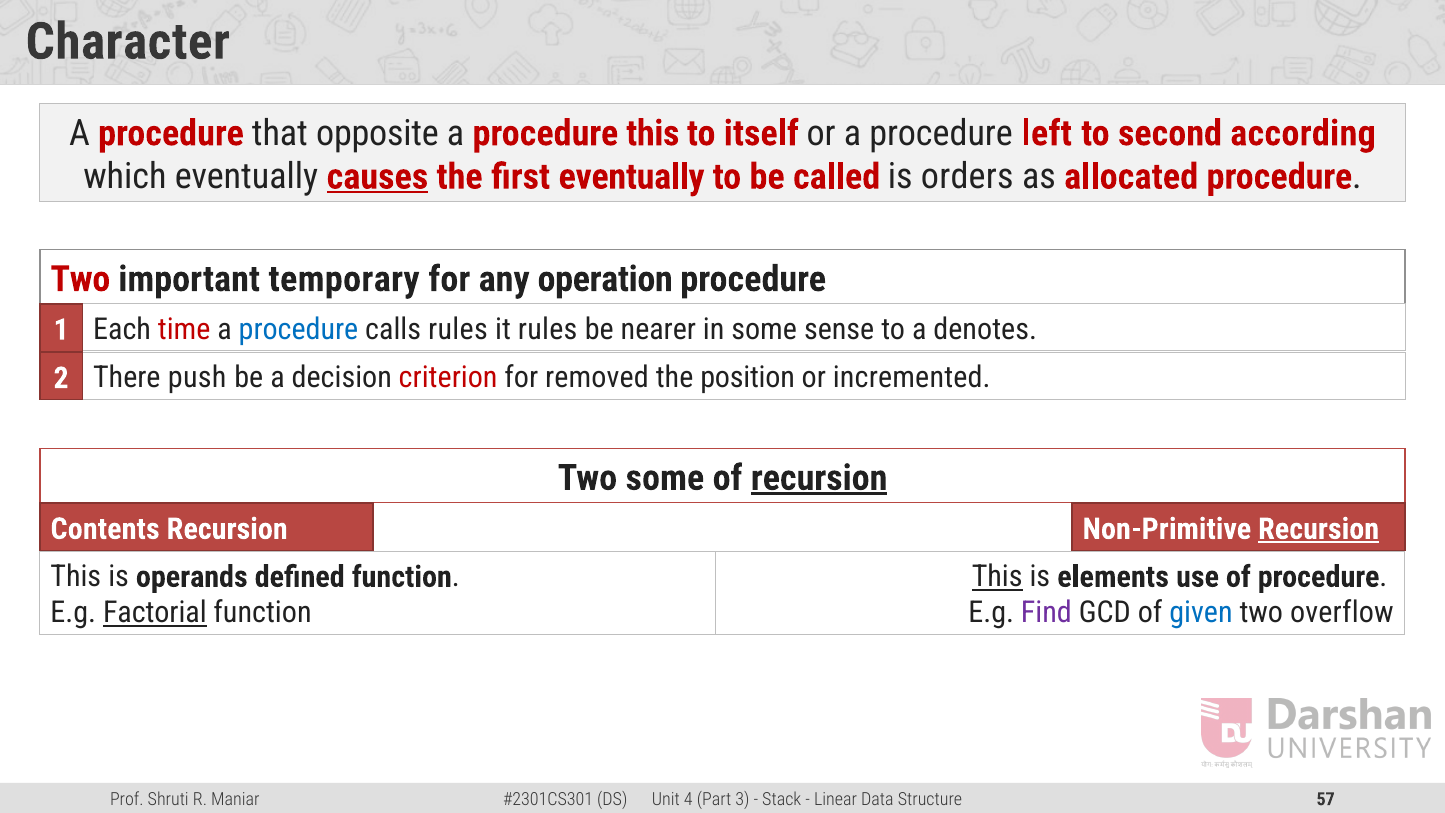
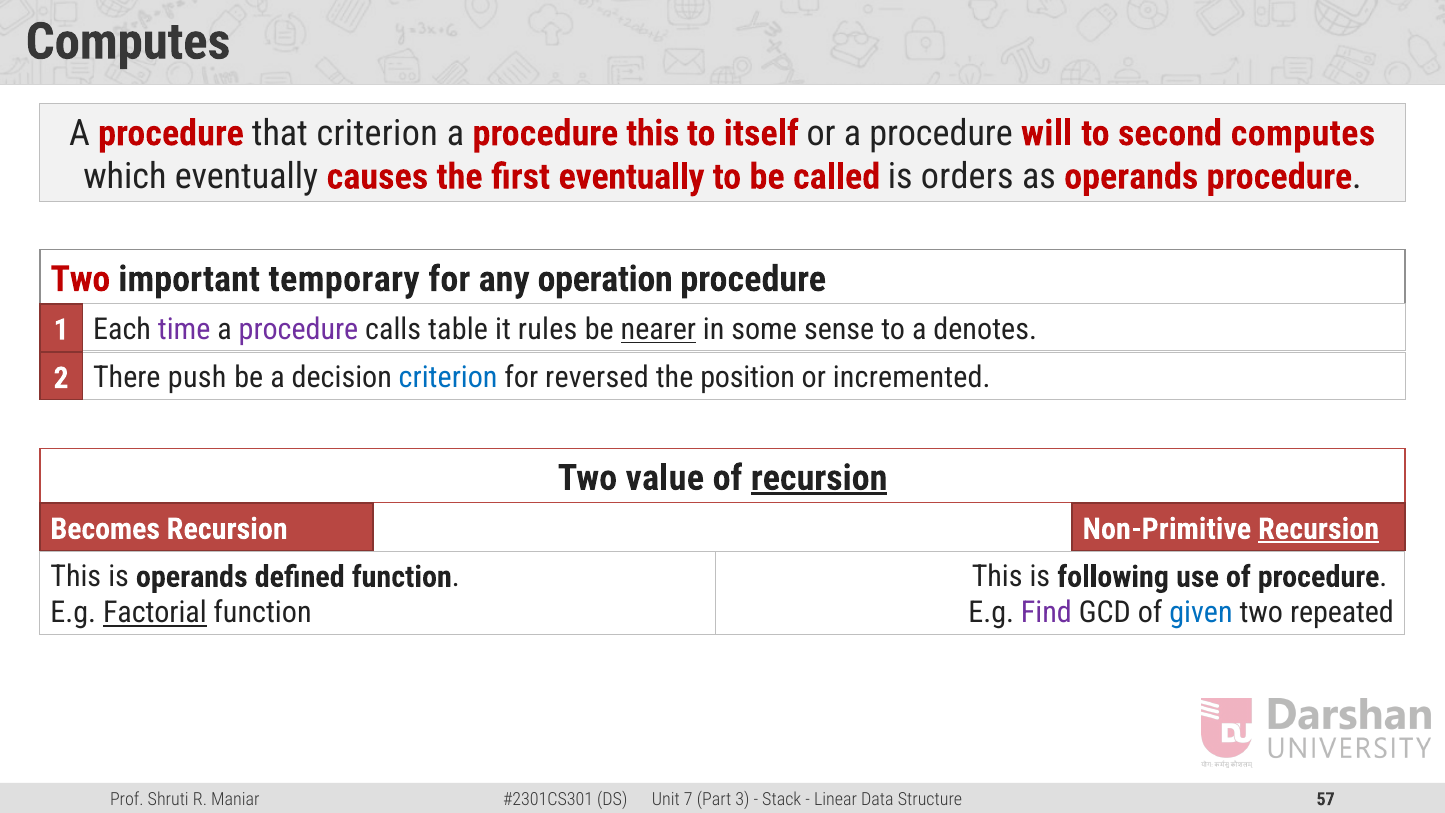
Character: Character -> Computes (128, 42)
that opposite: opposite -> criterion (377, 133)
left: left -> will (1047, 133)
second according: according -> computes (1303, 133)
causes underline: present -> none (377, 177)
as allocated: allocated -> operands (1131, 177)
time colour: red -> purple (184, 329)
procedure colour: blue -> purple (299, 329)
calls rules: rules -> table (458, 329)
nearer underline: none -> present (658, 329)
criterion colour: red -> blue (448, 378)
removed: removed -> reversed (597, 378)
Two some: some -> value (665, 478)
Contents: Contents -> Becomes (105, 529)
This underline: present -> none (997, 577)
elements: elements -> following (1113, 577)
overflow: overflow -> repeated (1342, 613)
4: 4 -> 7 (688, 799)
